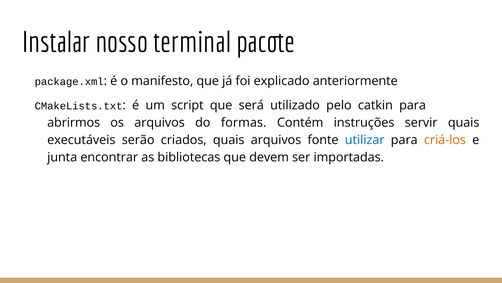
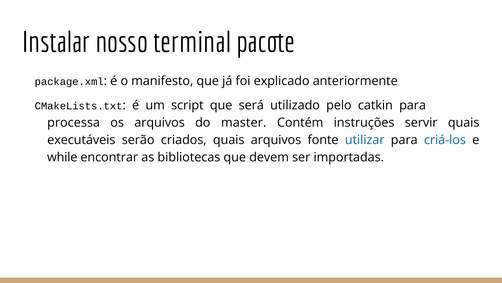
abrirmos: abrirmos -> processa (74, 122)
formas: formas -> master (244, 122)
criá-los colour: orange -> blue (445, 140)
junta: junta -> while (62, 157)
